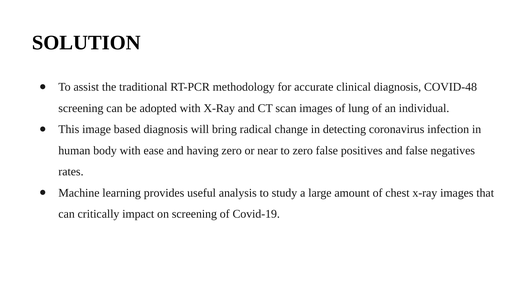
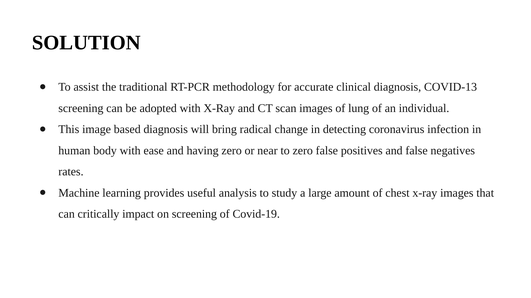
COVID-48: COVID-48 -> COVID-13 (451, 87)
